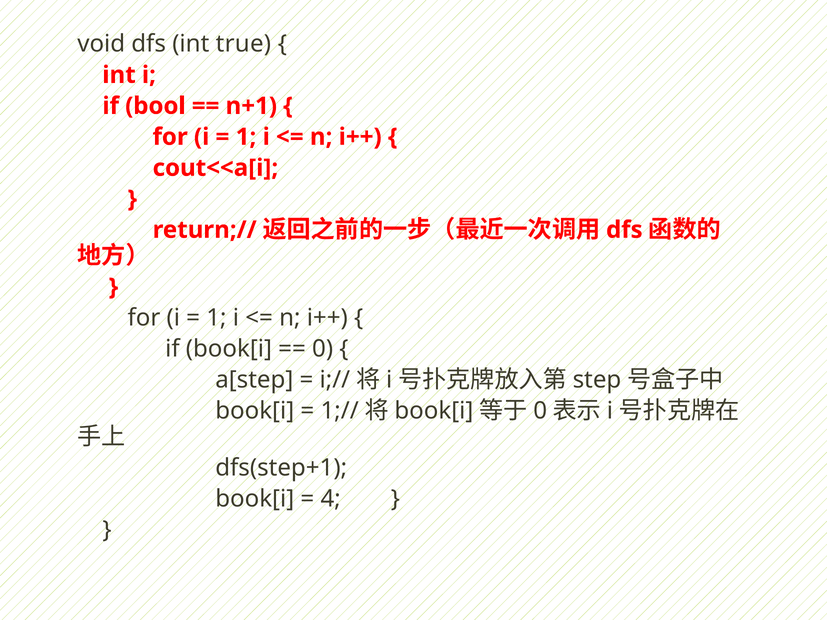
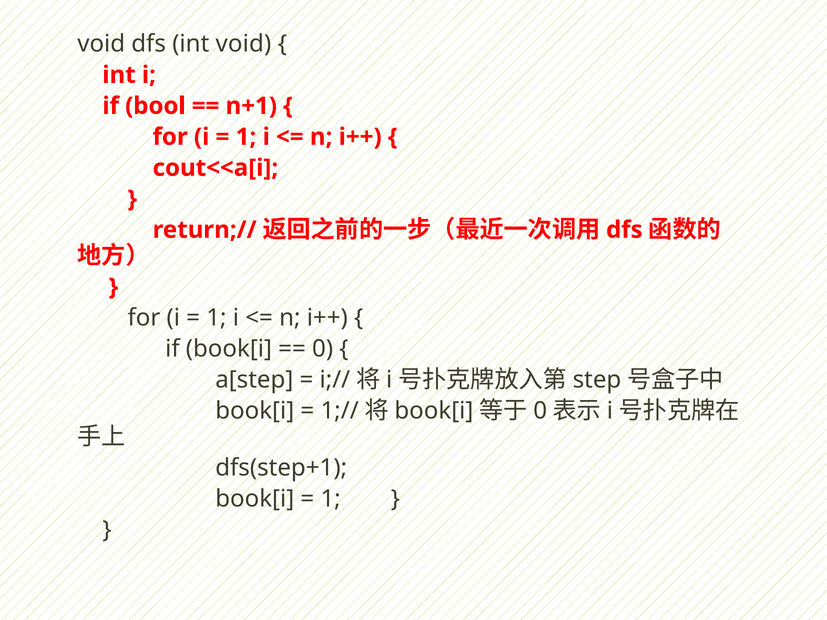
int true: true -> void (243, 44)
4: 4 -> 1 (331, 499)
